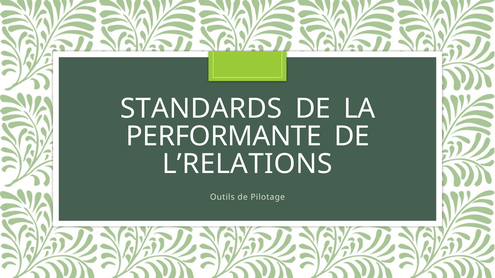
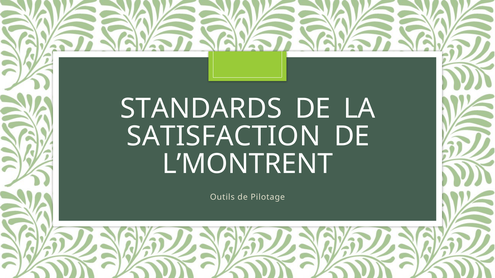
PERFORMANTE: PERFORMANTE -> SATISFACTION (224, 137)
L’RELATIONS: L’RELATIONS -> L’MONTRENT (248, 164)
